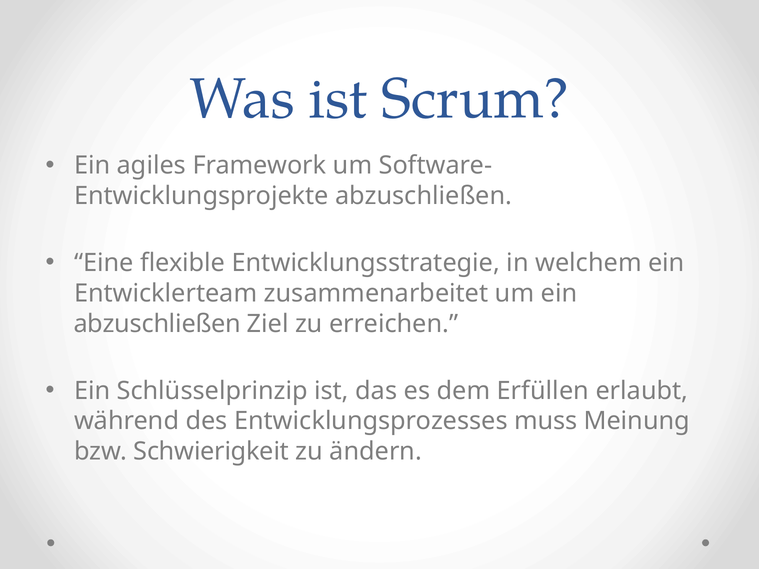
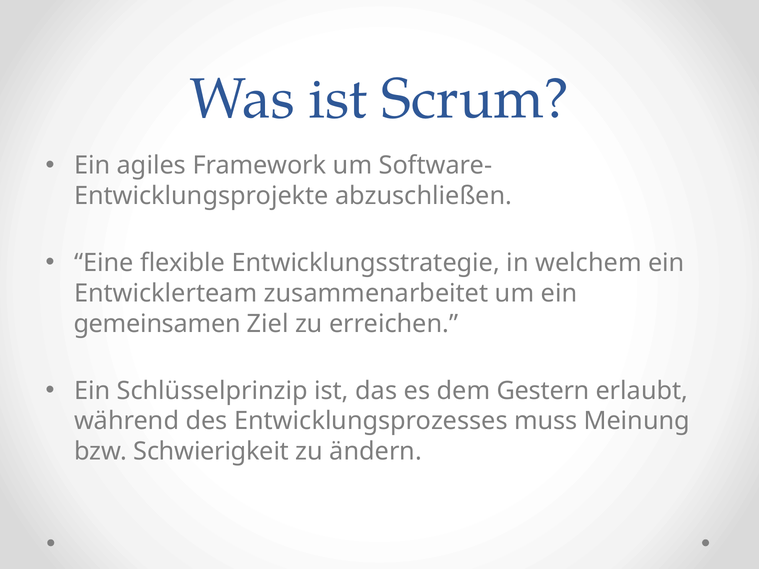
abzuschließen: abzuschließen -> gemeinsamen (157, 324)
Erfüllen: Erfüllen -> Gestern (543, 391)
